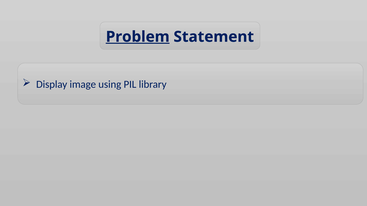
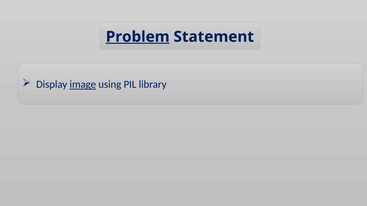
image underline: none -> present (83, 85)
